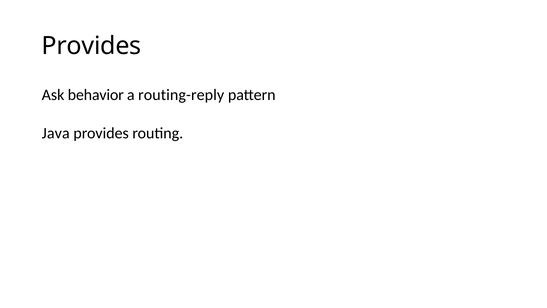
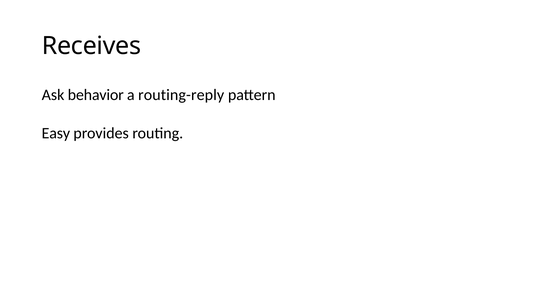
Provides: Provides -> Receives (91, 46)
Java: Java -> Easy (56, 133)
